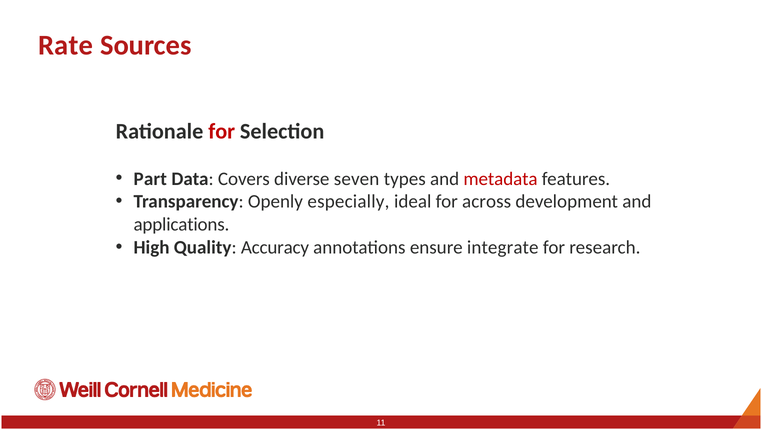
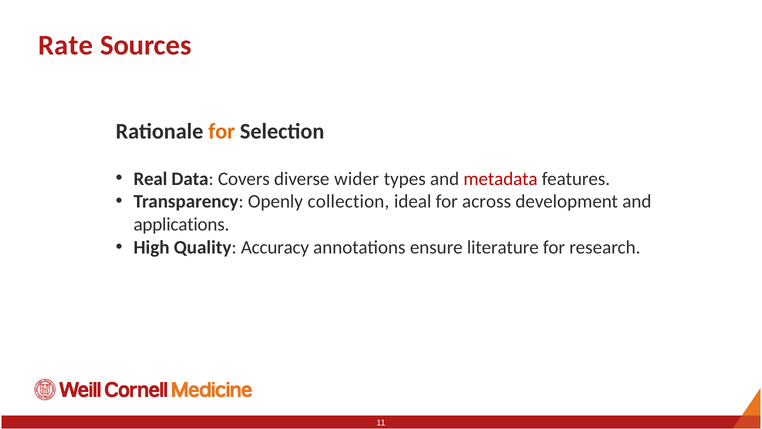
for colour: red -> orange (222, 131)
Part: Part -> Real (150, 179)
seven: seven -> wider (357, 179)
especially: especially -> collection (348, 201)
integrate: integrate -> literature (503, 247)
